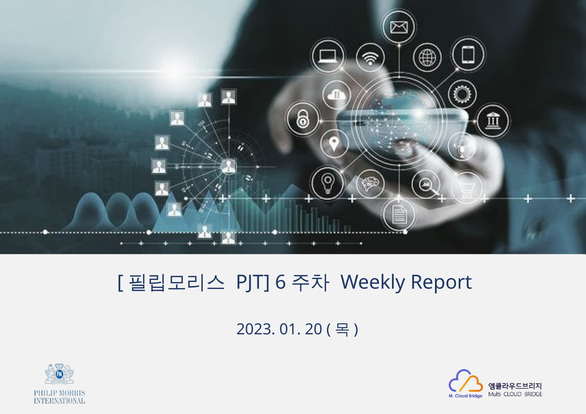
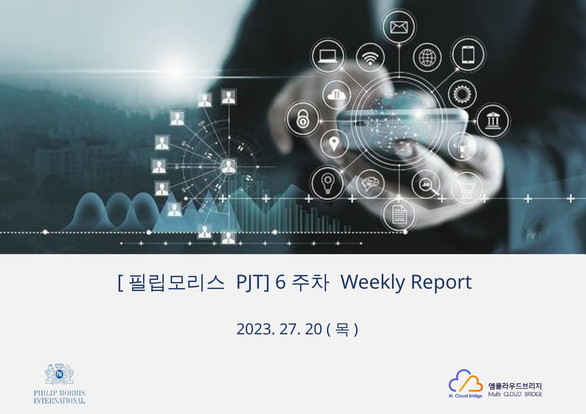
01: 01 -> 27 (290, 330)
